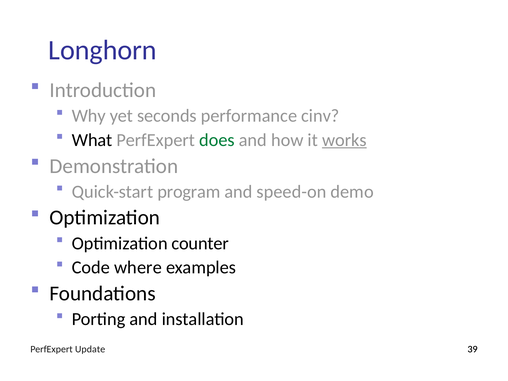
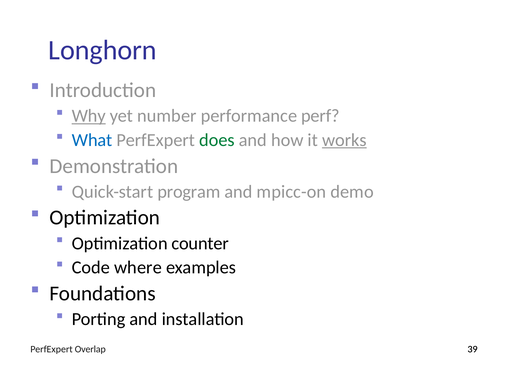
Why underline: none -> present (89, 116)
seconds: seconds -> number (167, 116)
cinv: cinv -> perf (320, 116)
What colour: black -> blue (92, 140)
speed-on: speed-on -> mpicc-on (291, 192)
Update: Update -> Overlap (90, 349)
